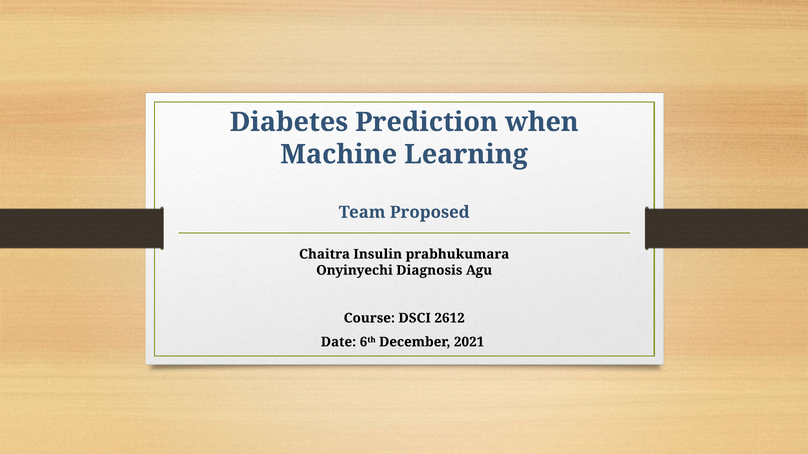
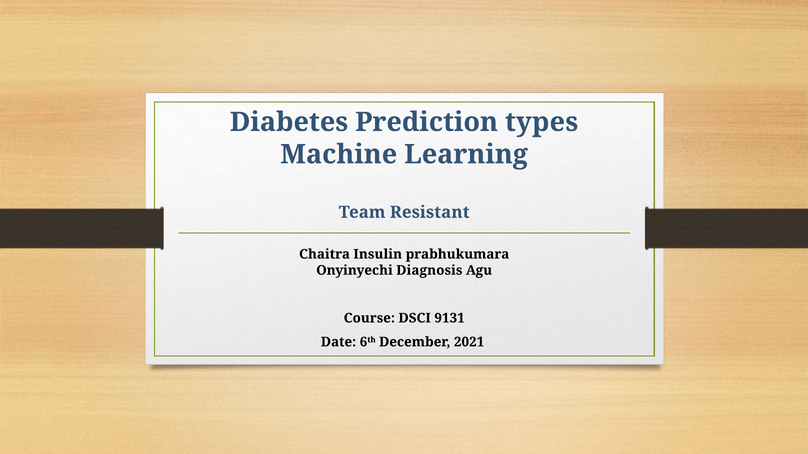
when: when -> types (542, 122)
Proposed: Proposed -> Resistant (430, 212)
2612: 2612 -> 9131 (450, 318)
